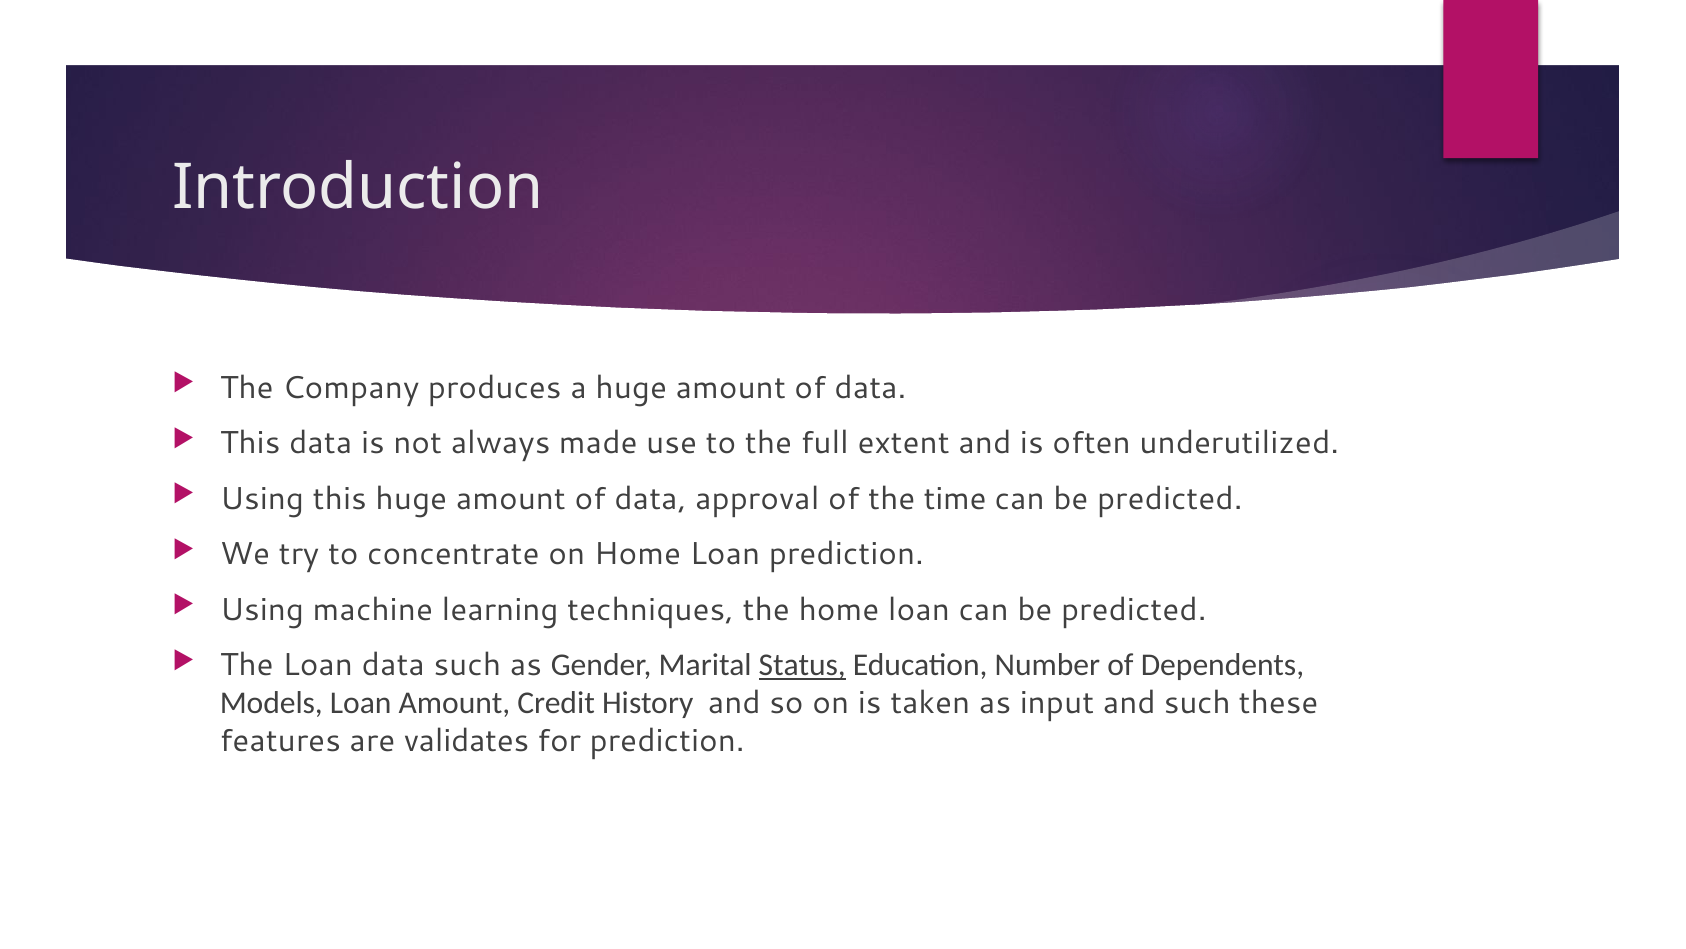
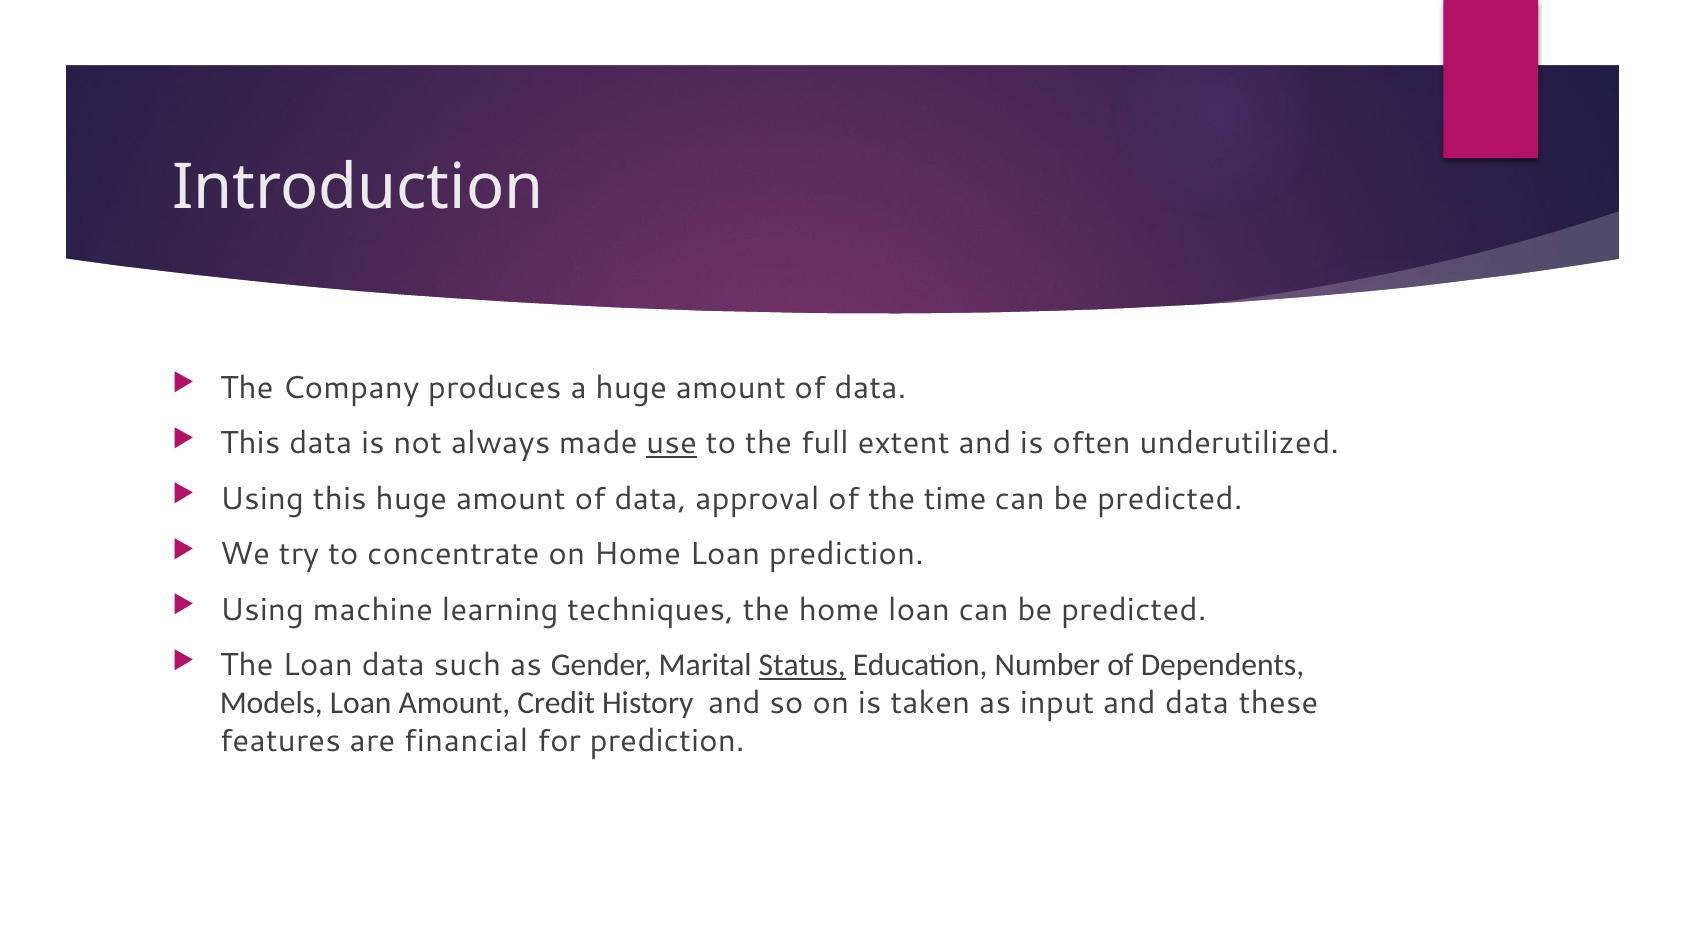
use underline: none -> present (672, 443)
and such: such -> data (1197, 703)
validates: validates -> financial (466, 741)
